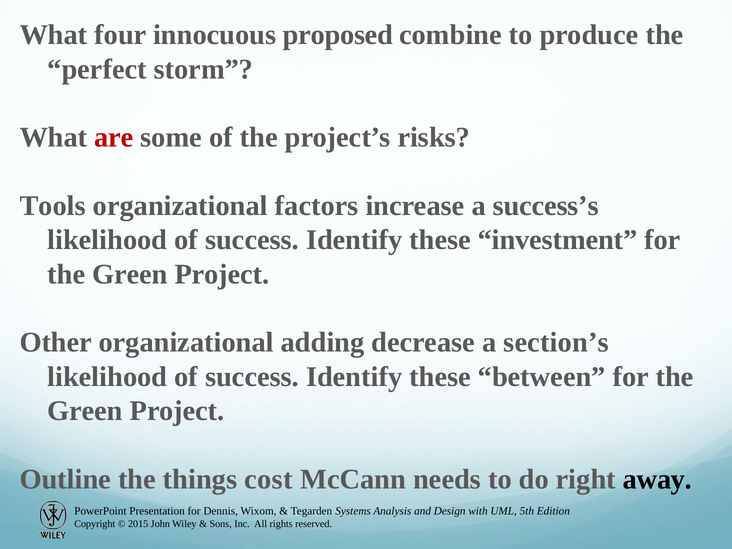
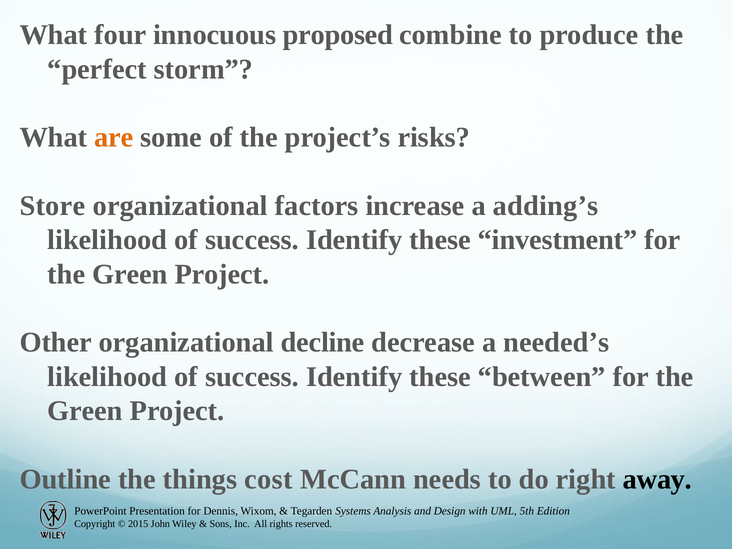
are colour: red -> orange (114, 137)
Tools: Tools -> Store (53, 206)
success’s: success’s -> adding’s (546, 206)
adding: adding -> decline (323, 343)
section’s: section’s -> needed’s (556, 343)
